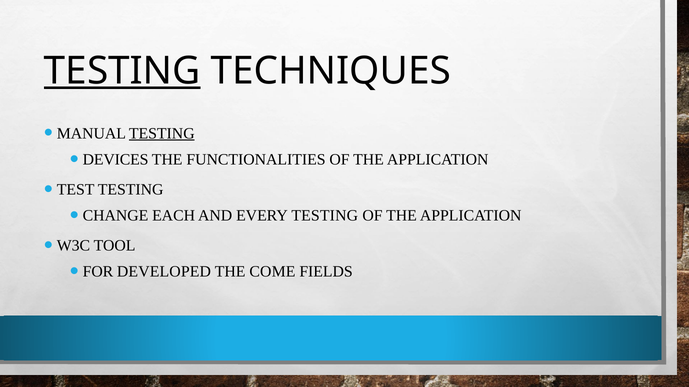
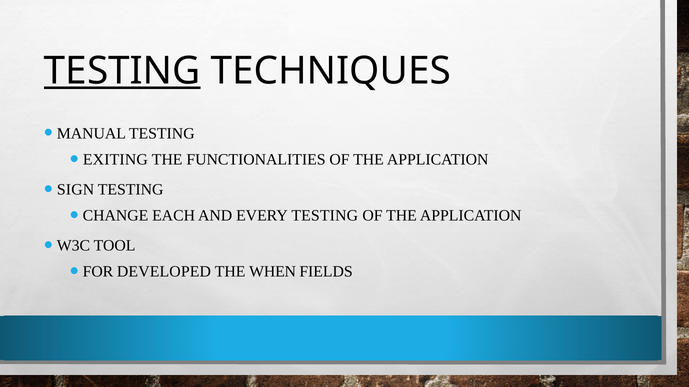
TESTING underline: present -> none (162, 134)
DEVICES: DEVICES -> EXITING (115, 160)
TEST: TEST -> SIGN (76, 190)
COME: COME -> WHEN (273, 272)
